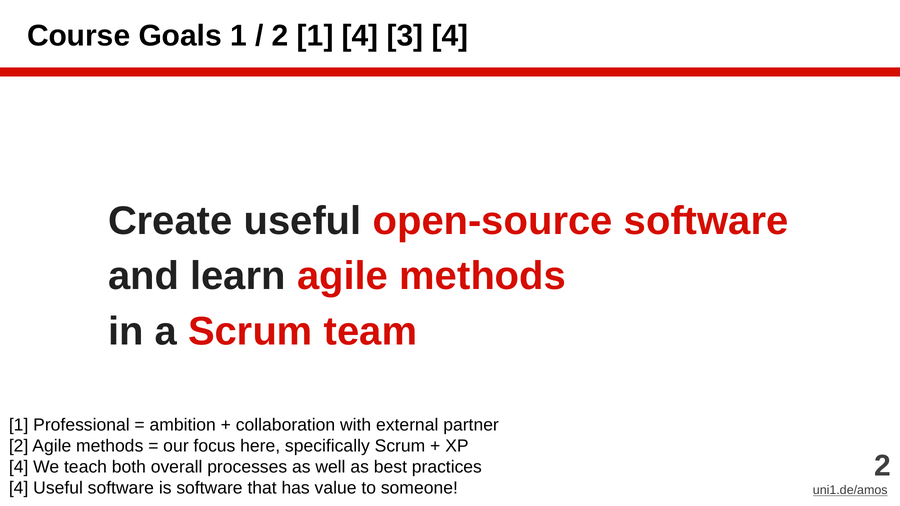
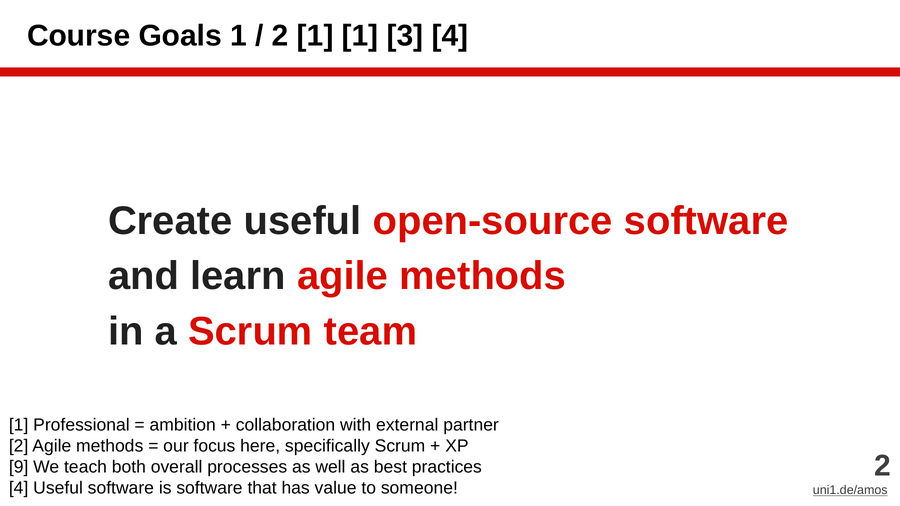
1 4: 4 -> 1 (360, 36)
4: 4 -> 9 (19, 467)
